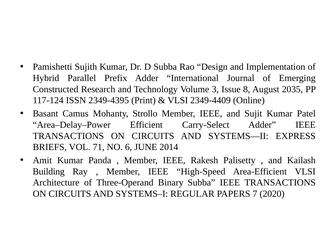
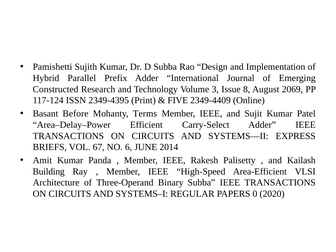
2035: 2035 -> 2069 (292, 89)
VLSI: VLSI -> FIVE (178, 100)
Camus: Camus -> Before (76, 113)
Strollo: Strollo -> Terms (145, 113)
71: 71 -> 67 (99, 147)
7: 7 -> 0 (255, 194)
